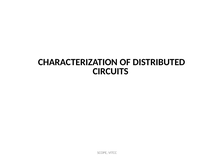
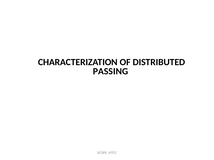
CIRCUITS: CIRCUITS -> PASSING (111, 71)
